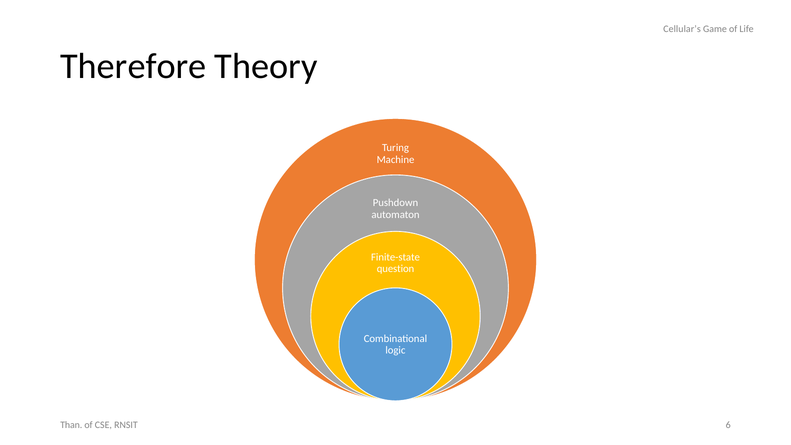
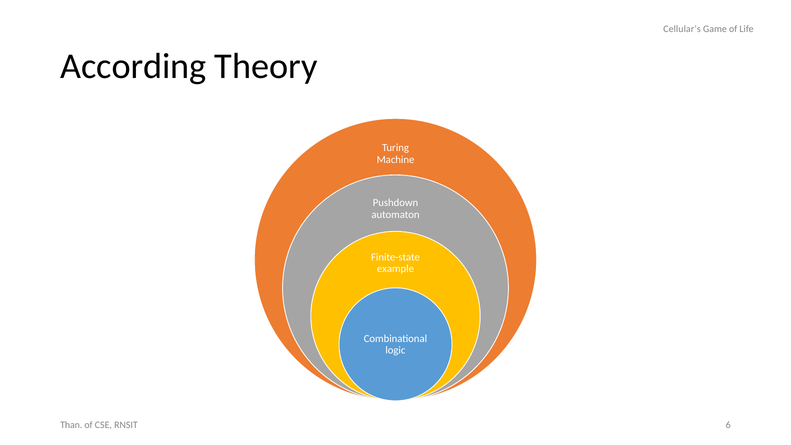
Therefore: Therefore -> According (133, 66)
question: question -> example (395, 269)
